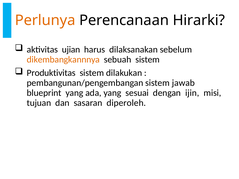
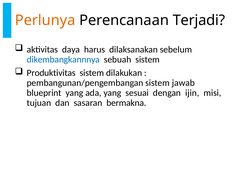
Hirarki: Hirarki -> Terjadi (199, 20)
ujian: ujian -> daya (71, 50)
dikembangkannnya colour: orange -> blue (63, 60)
diperoleh: diperoleh -> bermakna (126, 103)
